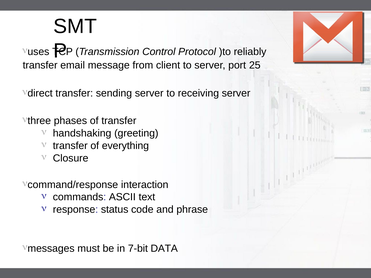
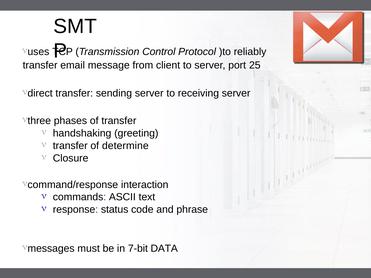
everything: everything -> determine (125, 146)
